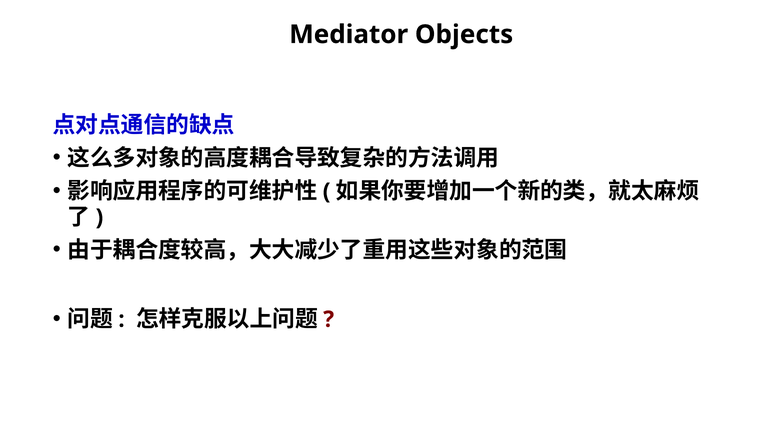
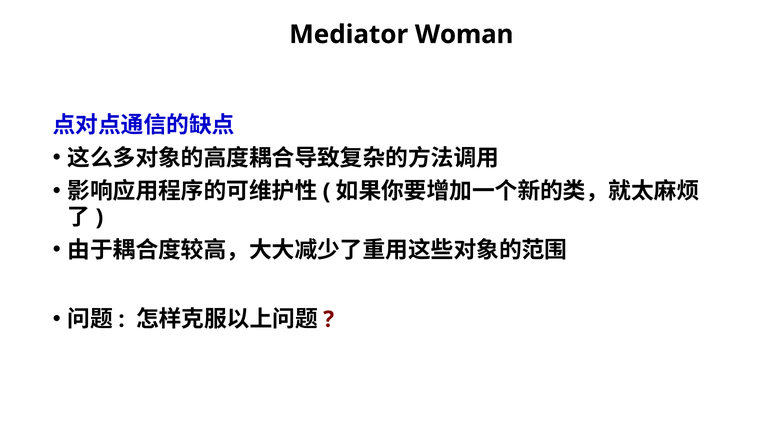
Objects: Objects -> Woman (464, 34)
